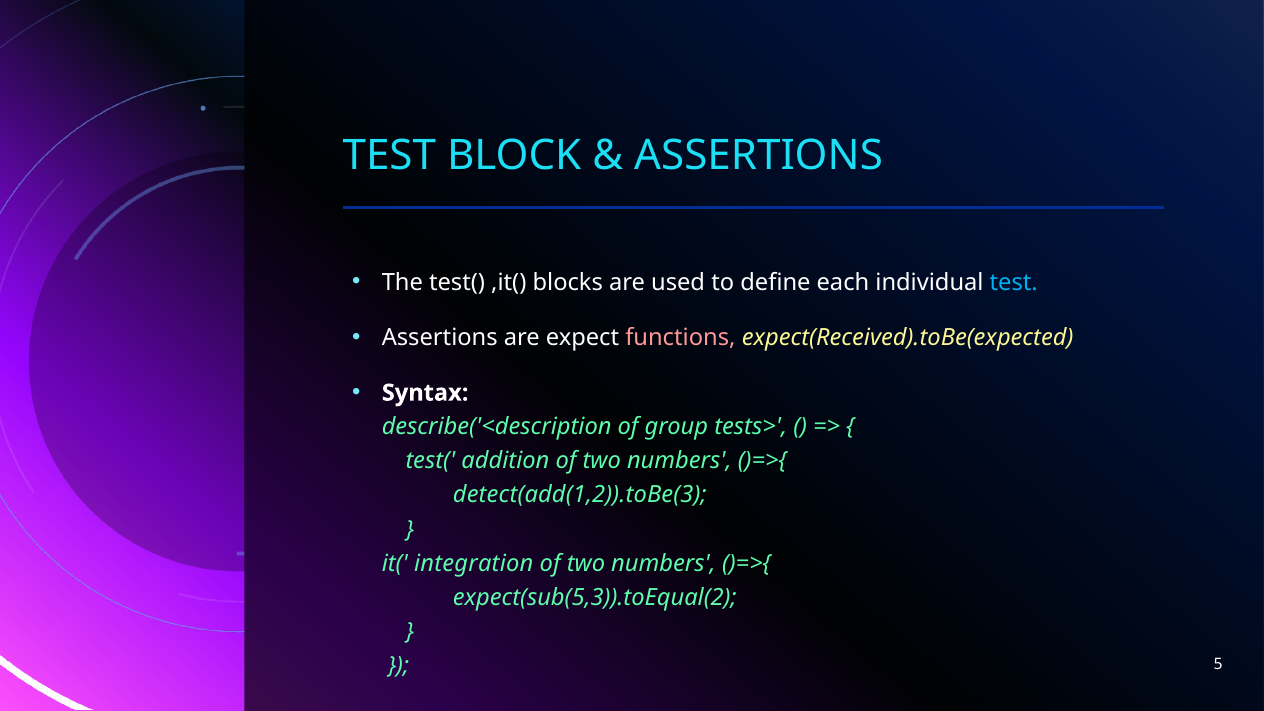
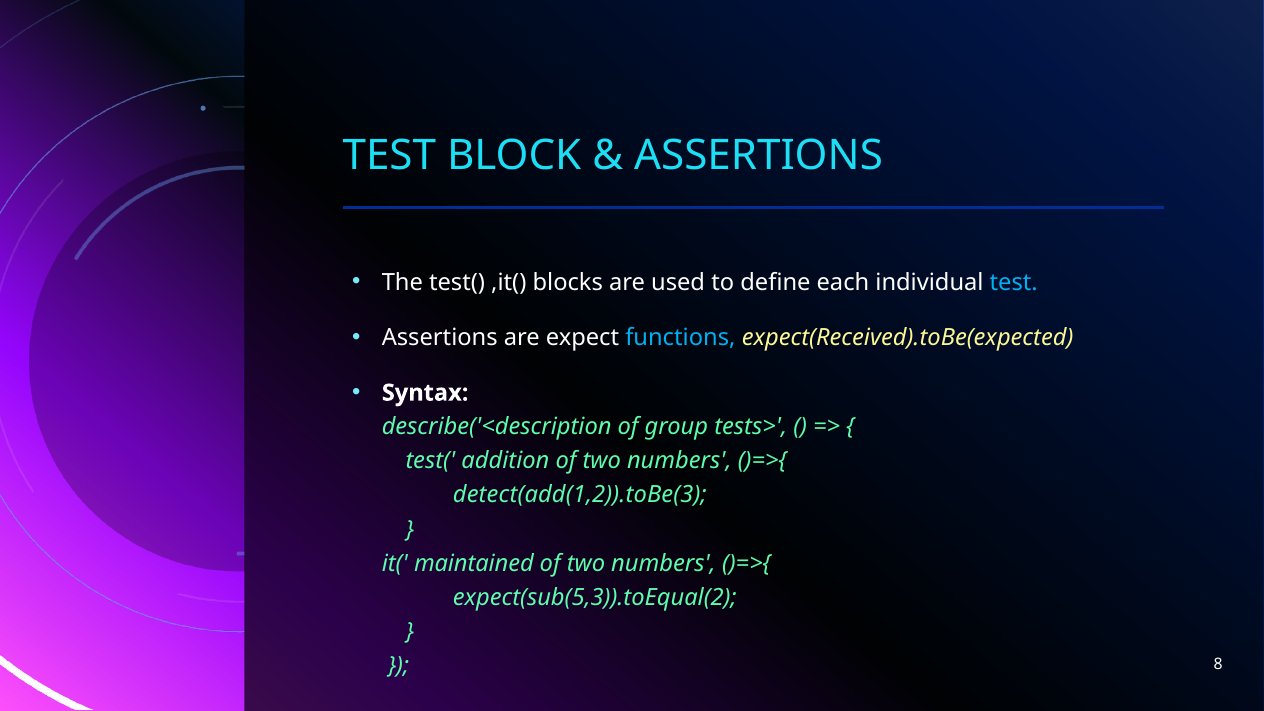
functions colour: pink -> light blue (680, 338)
integration: integration -> maintained (474, 563)
5: 5 -> 8 (1218, 664)
